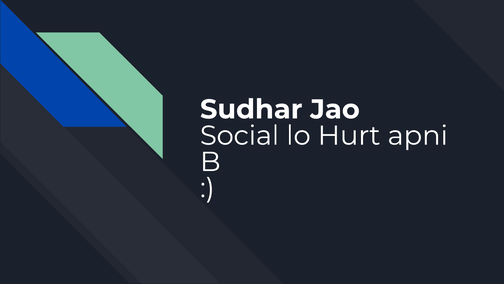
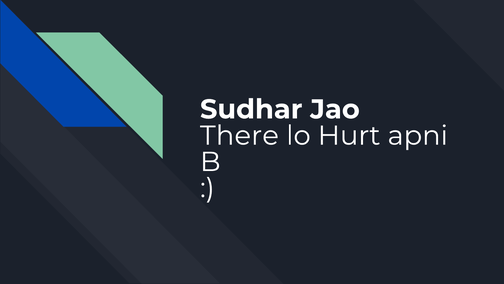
Social: Social -> There (239, 135)
